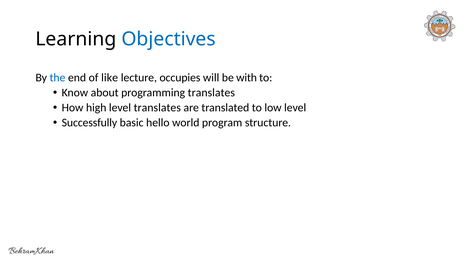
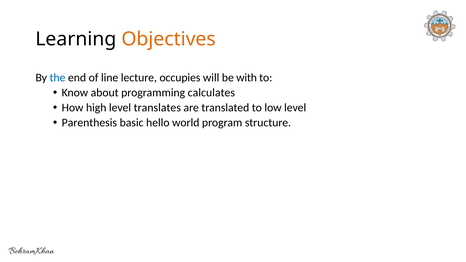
Objectives colour: blue -> orange (169, 39)
like: like -> line (110, 78)
programming translates: translates -> calculates (211, 93)
Successfully: Successfully -> Parenthesis (89, 123)
